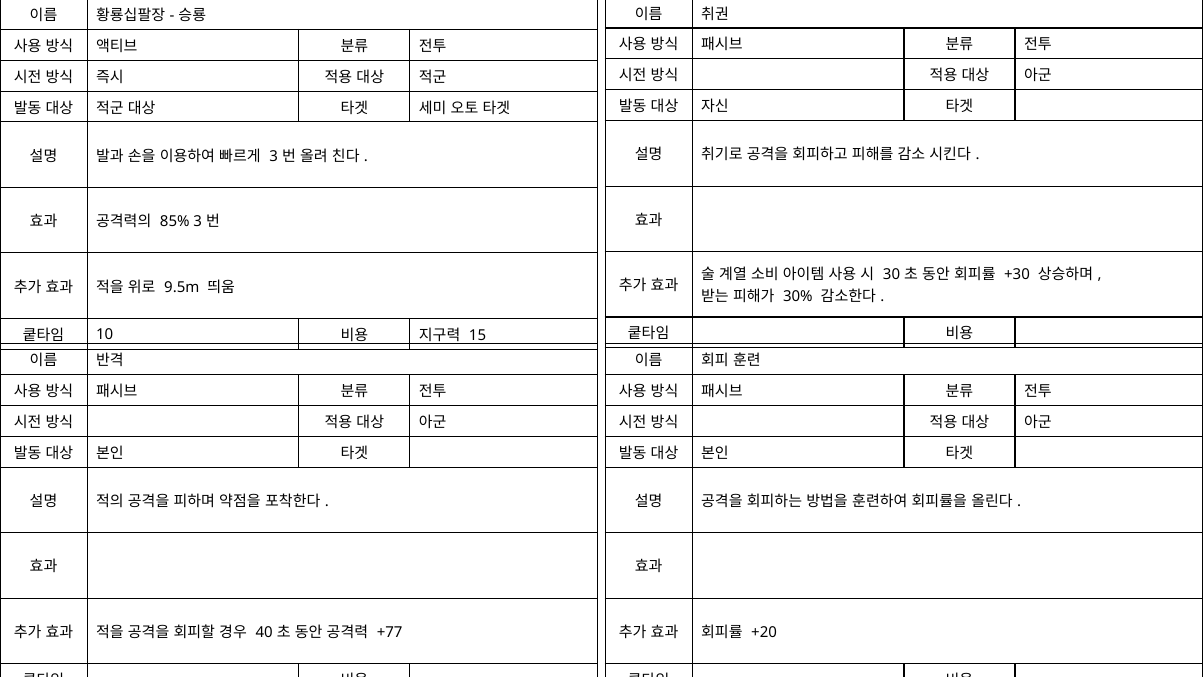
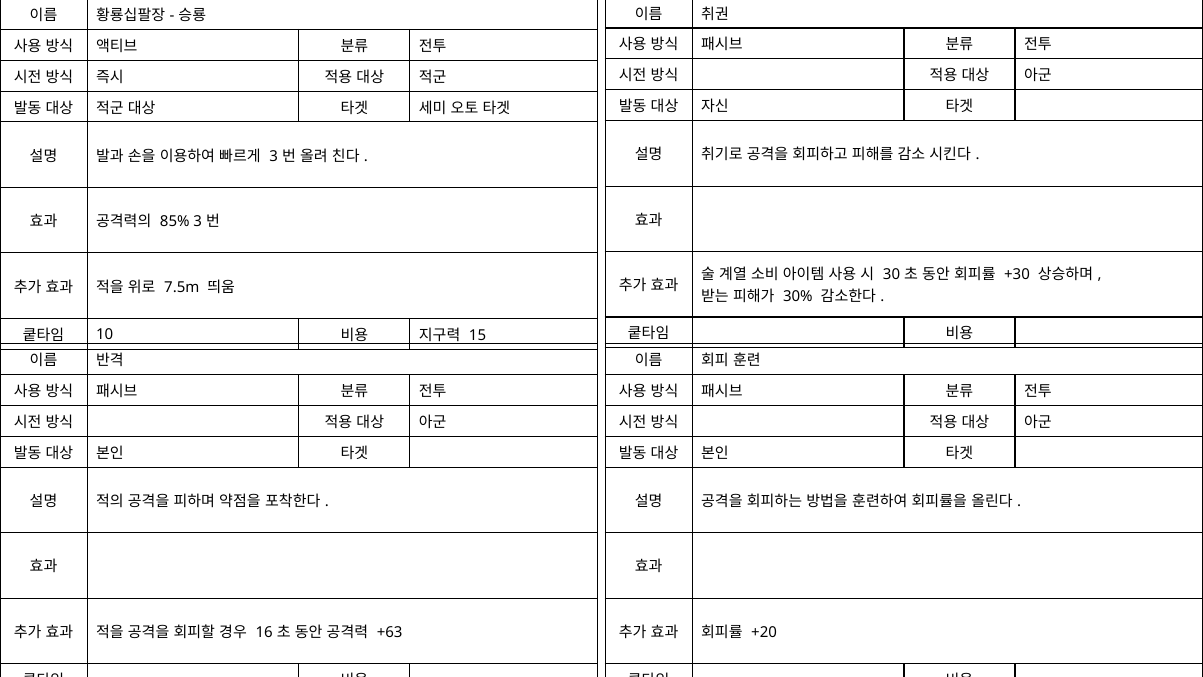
9.5m: 9.5m -> 7.5m (182, 287)
40: 40 -> 16 (264, 632)
+77: +77 -> +63 (390, 632)
